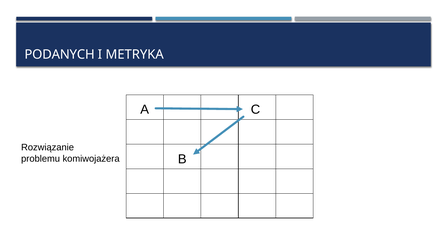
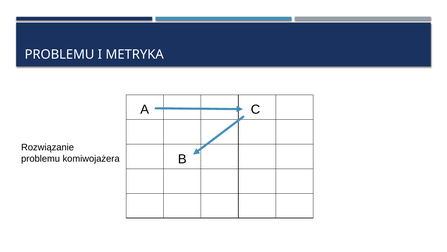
PODANYCH: PODANYCH -> PROBLEMU (60, 54)
